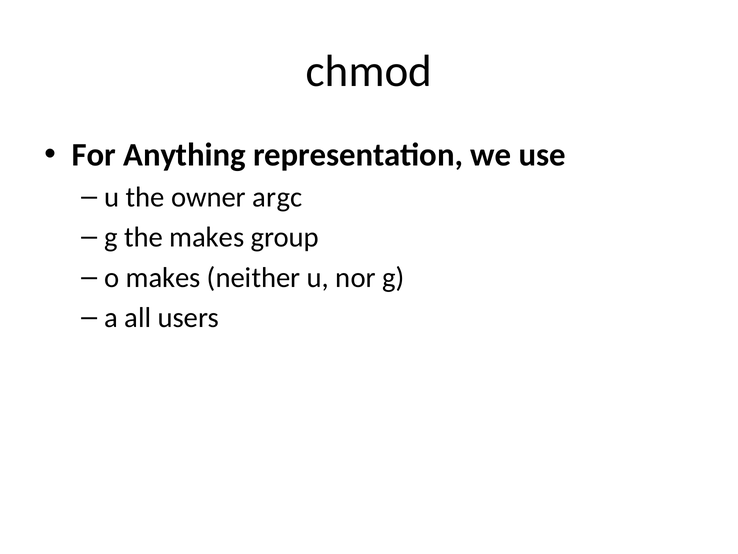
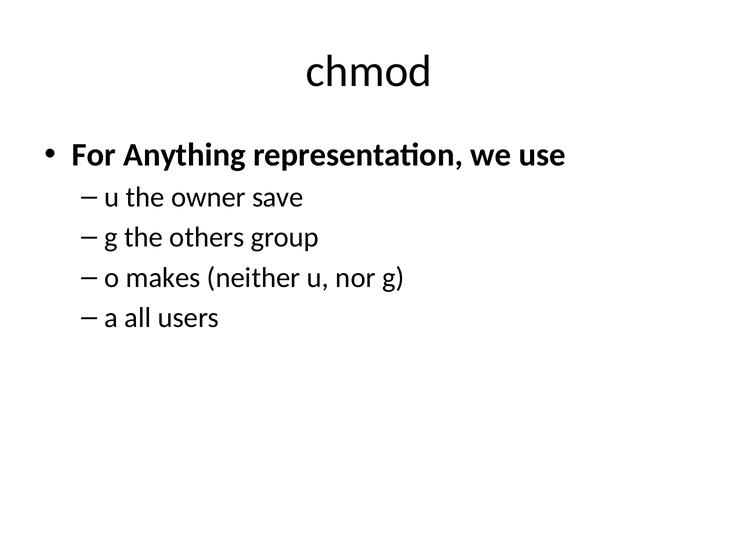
argc: argc -> save (278, 197)
the makes: makes -> others (207, 237)
